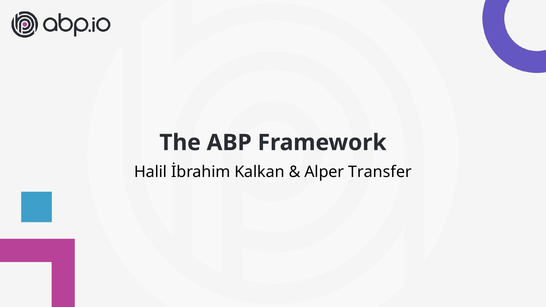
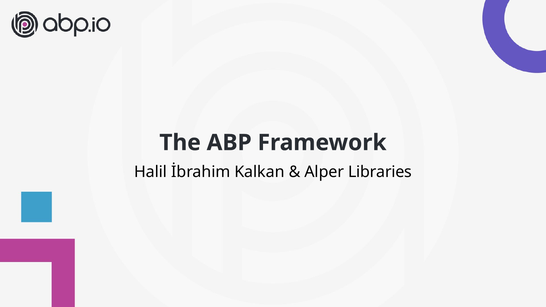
Transfer: Transfer -> Libraries (380, 172)
